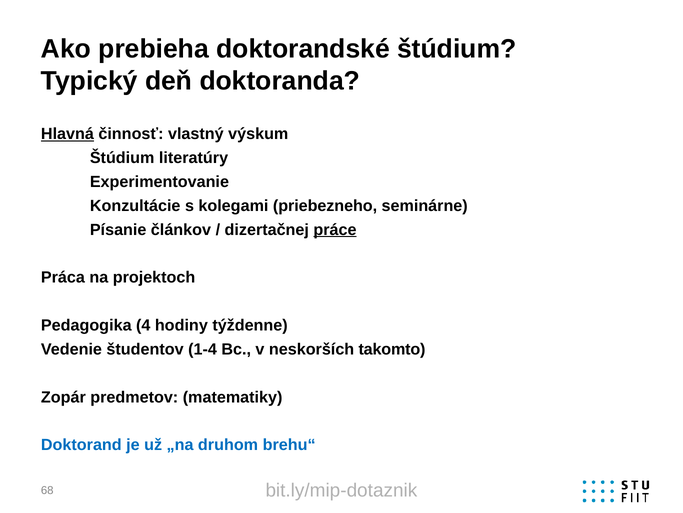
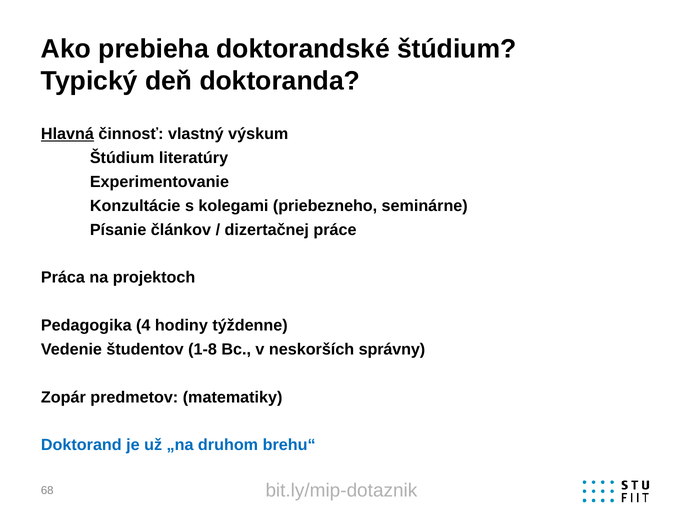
práce underline: present -> none (335, 229)
1-4: 1-4 -> 1-8 (203, 349)
takomto: takomto -> správny (392, 349)
